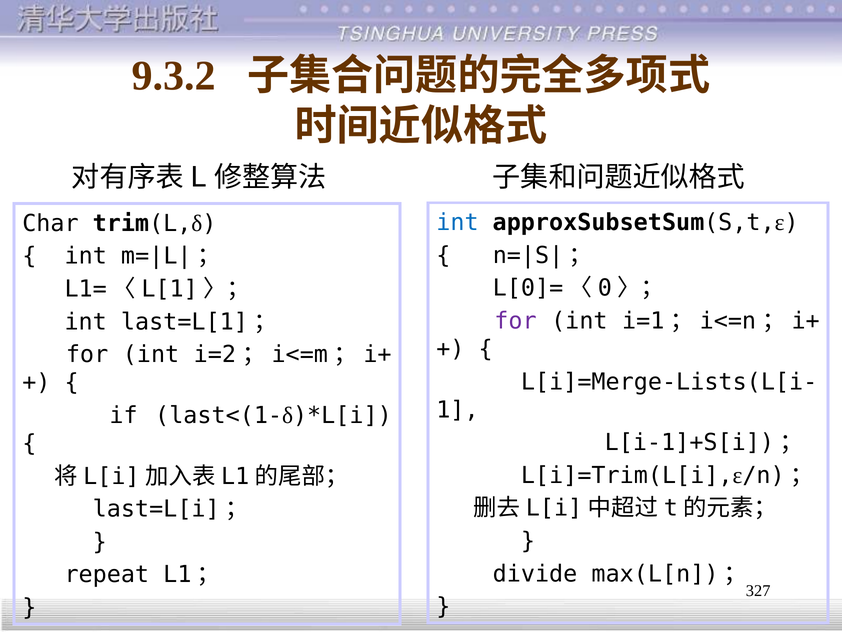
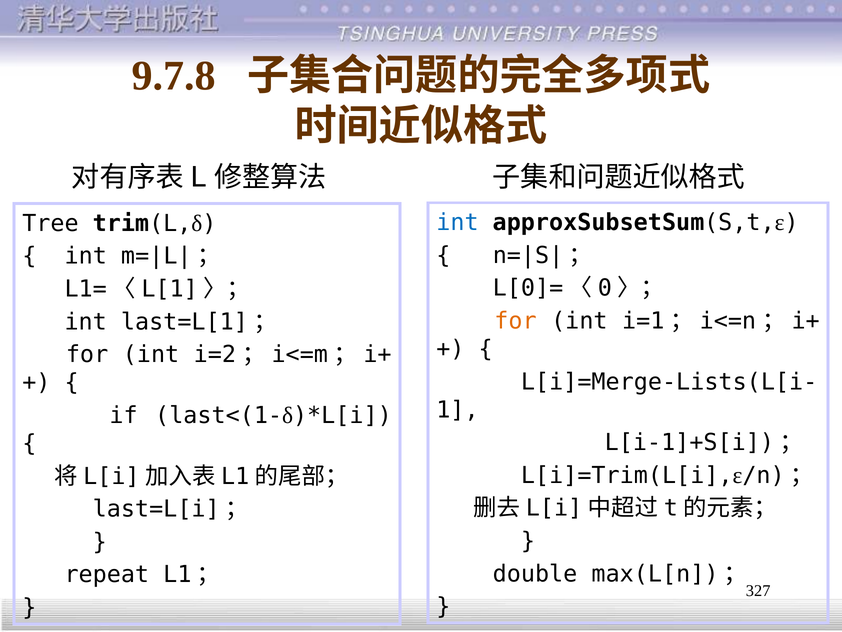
9.3.2: 9.3.2 -> 9.7.8 (174, 76)
Char: Char -> Tree (50, 223)
for colour: purple -> orange (515, 321)
divide: divide -> double (535, 573)
